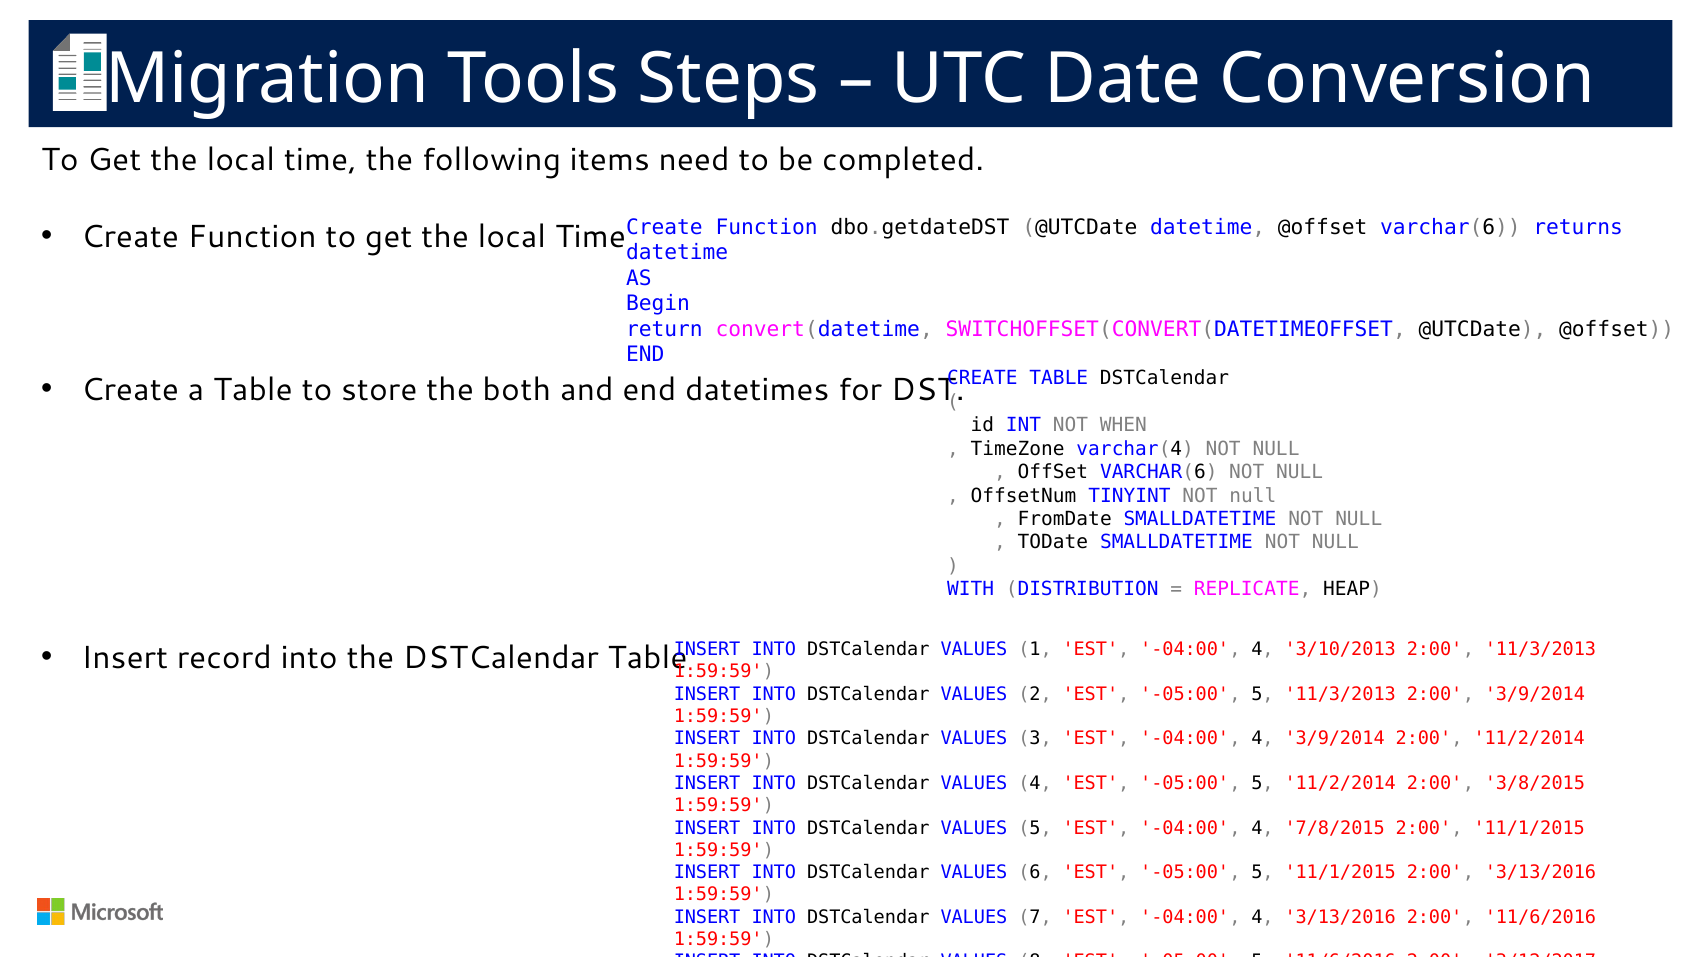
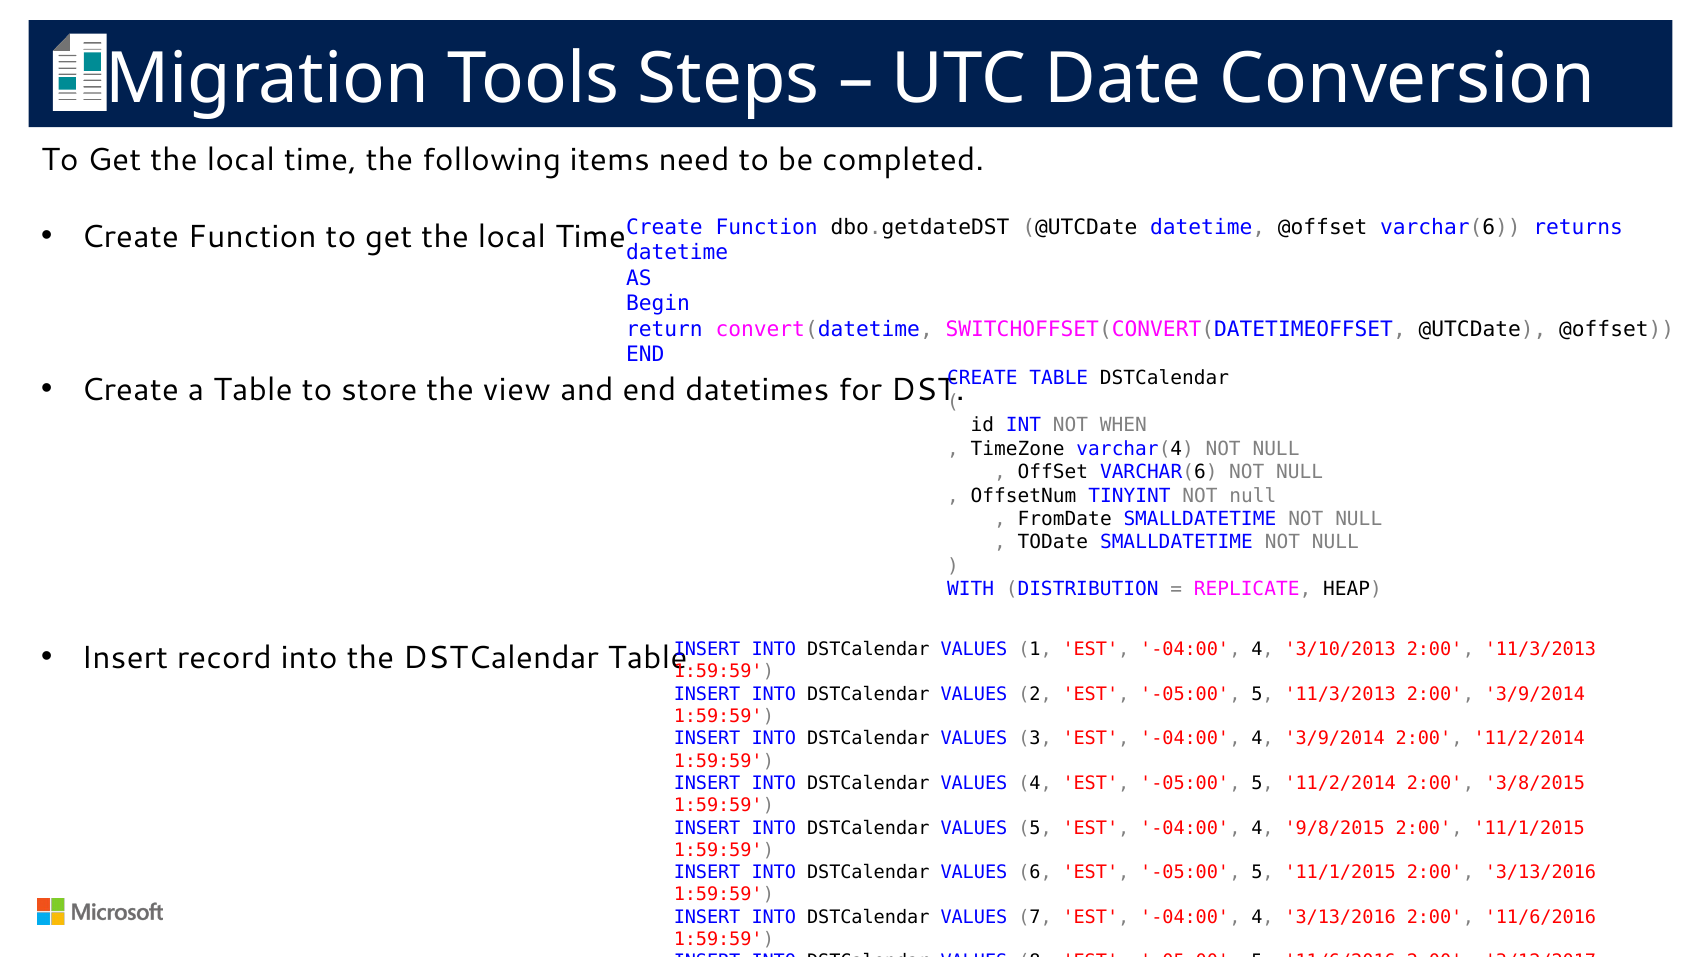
both: both -> view (517, 390)
7/8/2015: 7/8/2015 -> 9/8/2015 (1335, 828)
